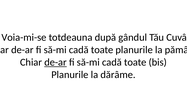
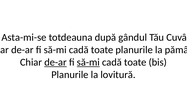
Voia-mi-se: Voia-mi-se -> Asta-mi-se (24, 37)
să-mi underline: none -> present (88, 62)
dărâme: dărâme -> lovitură (118, 75)
